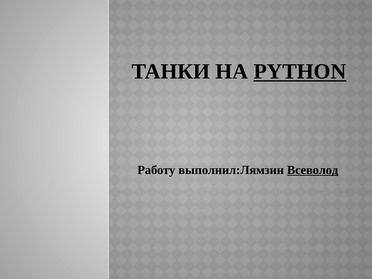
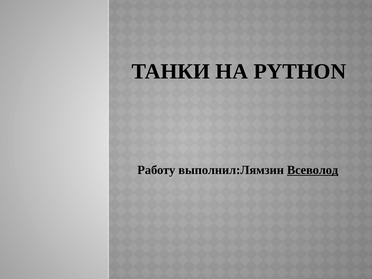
PYTHON underline: present -> none (300, 72)
